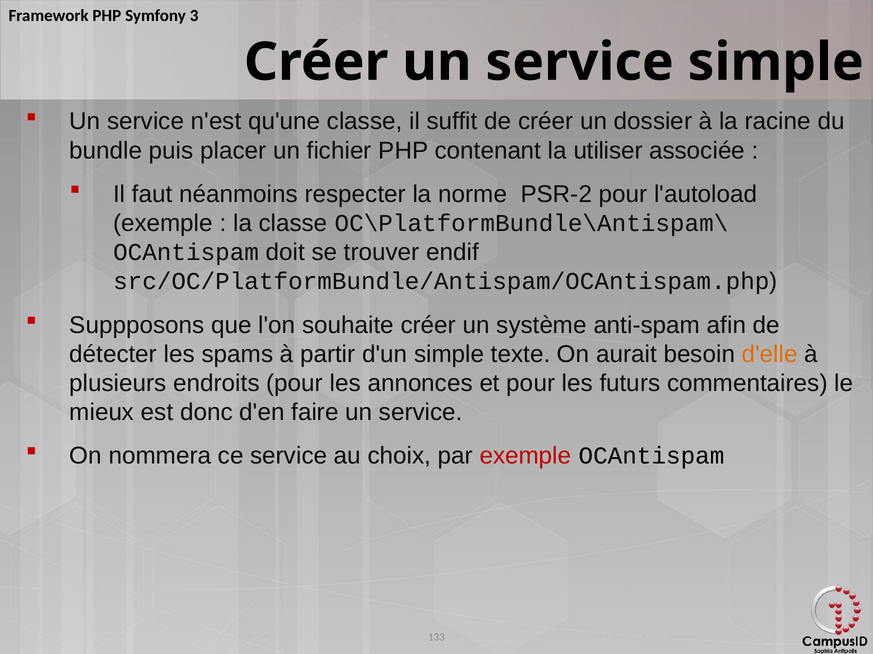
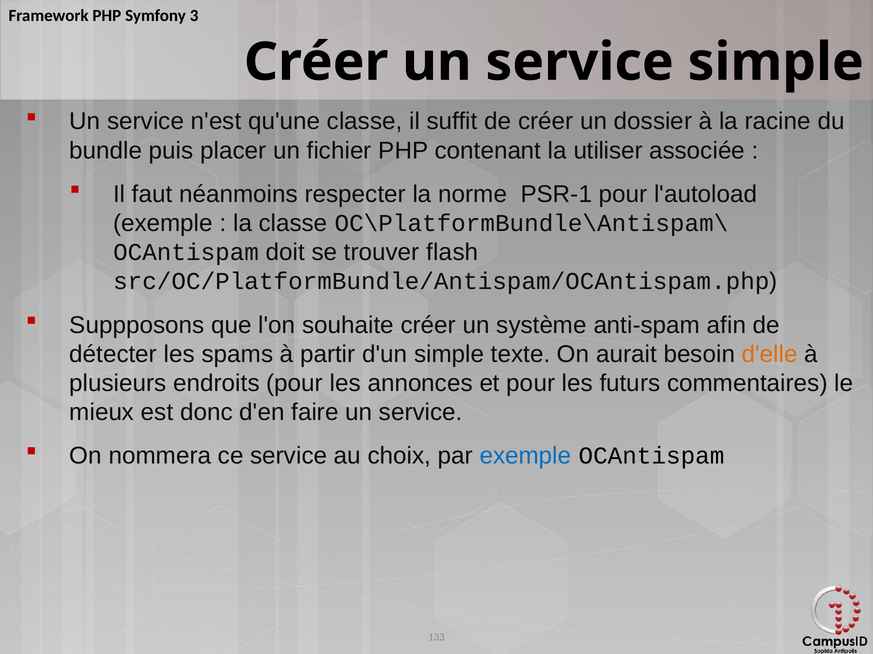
PSR-2: PSR-2 -> PSR-1 (556, 194)
endif: endif -> flash (452, 253)
exemple colour: red -> blue (525, 456)
